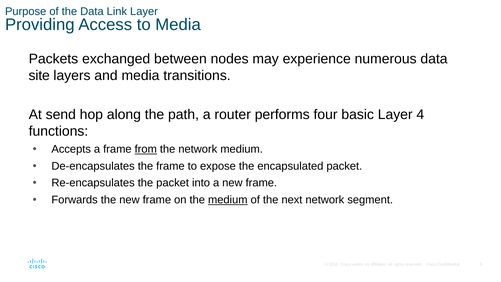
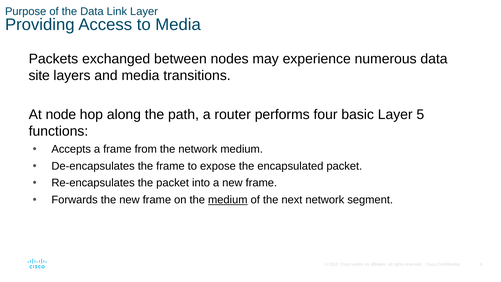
send: send -> node (61, 114)
4: 4 -> 5 (420, 114)
from underline: present -> none (146, 149)
